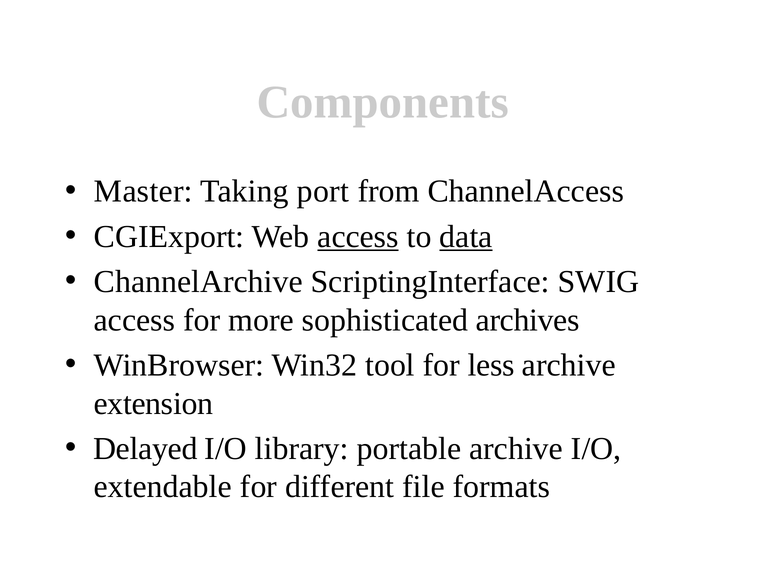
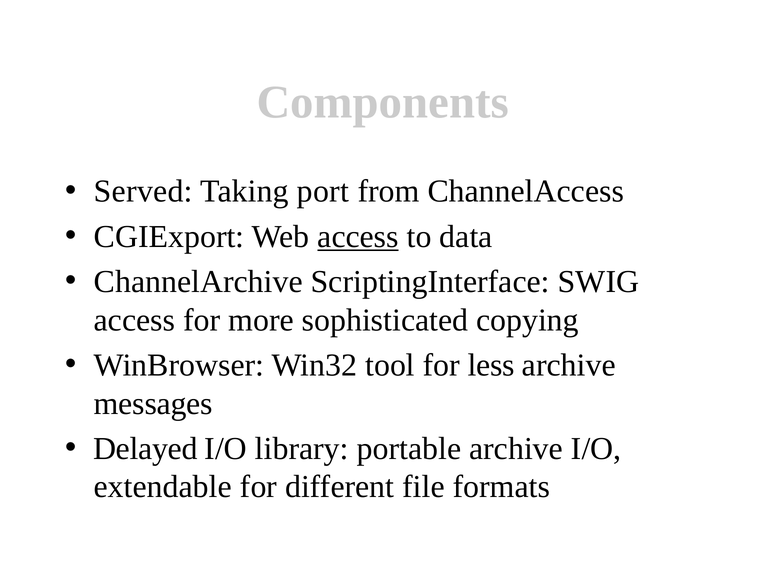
Master: Master -> Served (143, 191)
data underline: present -> none (466, 236)
archives: archives -> copying (528, 320)
extension: extension -> messages (153, 403)
